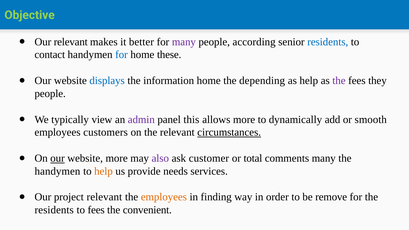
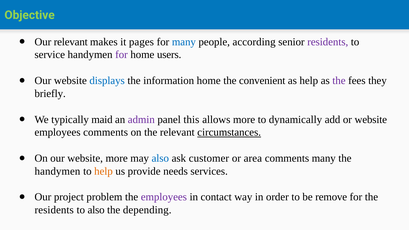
better: better -> pages (141, 42)
many colour: purple -> blue (184, 42)
residents colour: blue -> purple (328, 42)
contact: contact -> service (50, 55)
for colour: blue -> purple (121, 55)
these: these -> users (169, 55)
depending: depending -> convenient (262, 81)
people: people -> briefly (50, 94)
view: view -> maid (102, 119)
or smooth: smooth -> website (371, 119)
employees customers: customers -> comments (106, 132)
our underline: present -> none (58, 158)
also colour: purple -> blue (160, 158)
total: total -> area (253, 158)
project relevant: relevant -> problem (104, 197)
employees colour: orange -> purple (164, 197)
finding: finding -> contact (216, 197)
to fees: fees -> also (96, 210)
convenient: convenient -> depending (147, 210)
